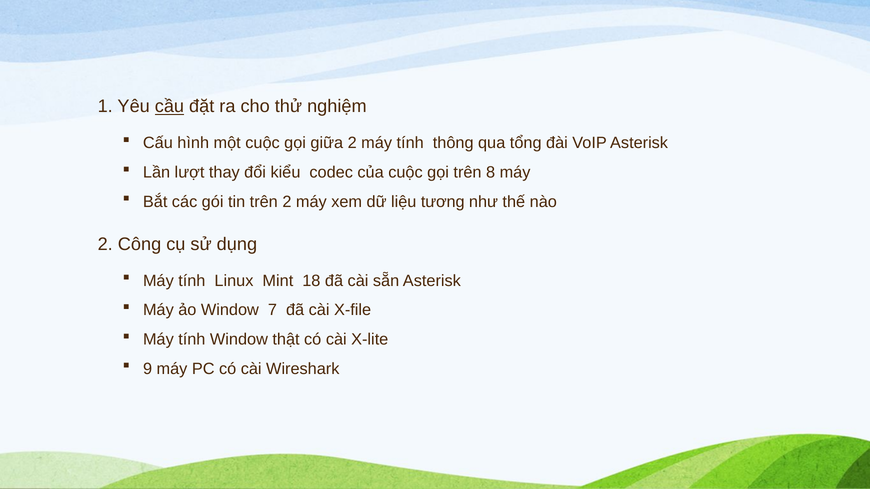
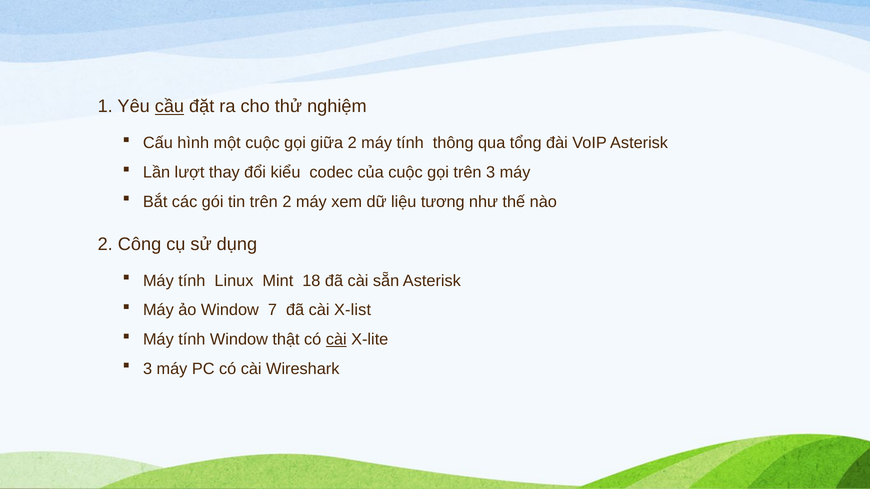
trên 8: 8 -> 3 (491, 173)
X-file: X-file -> X-list (353, 310)
cài underline: none -> present (336, 340)
9: 9 -> 3 (148, 369)
